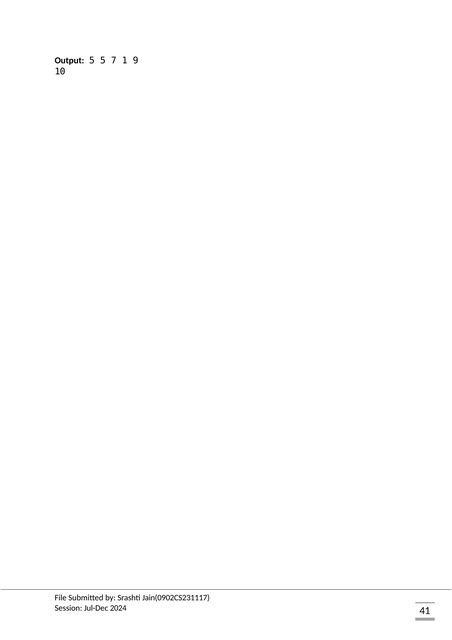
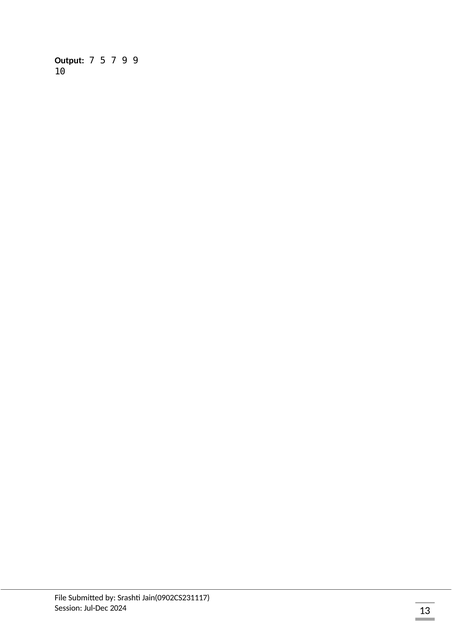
Output 5: 5 -> 7 (92, 60)
7 1: 1 -> 9 (125, 60)
41: 41 -> 13 (425, 610)
